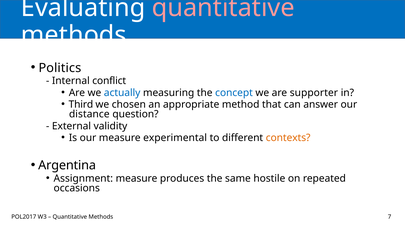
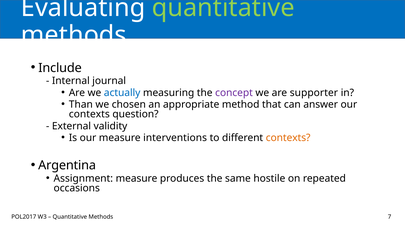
quantitative colour: pink -> light green (223, 8)
Politics: Politics -> Include (60, 68)
conflict: conflict -> journal (109, 81)
concept colour: blue -> purple (234, 93)
Third: Third -> Than (81, 104)
distance: distance -> contexts (89, 114)
experimental: experimental -> interventions (175, 138)
